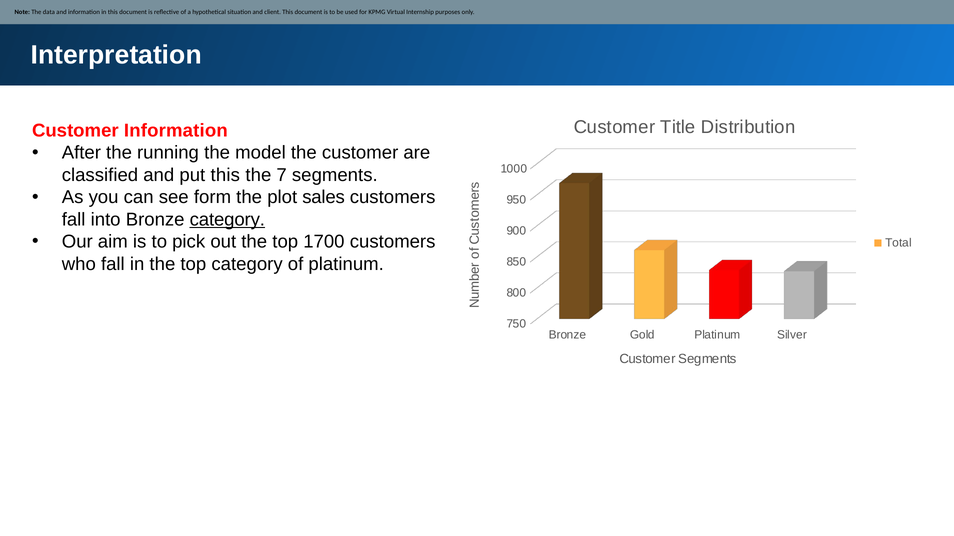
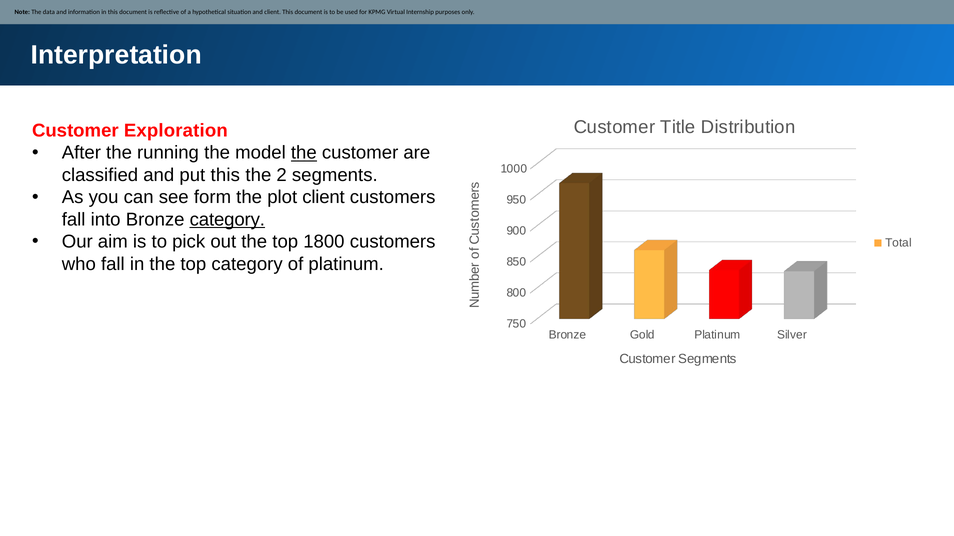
Customer Information: Information -> Exploration (176, 131)
the underline: none -> present (304, 153)
7: 7 -> 2 (282, 175)
plot sales: sales -> client (324, 198)
1700: 1700 -> 1800 (324, 242)
